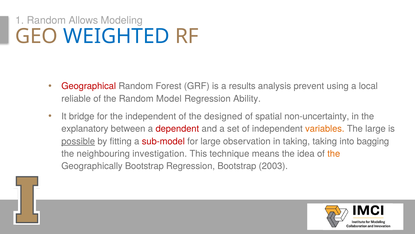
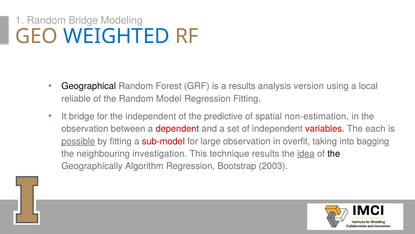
Random Allows: Allows -> Bridge (83, 20)
Geographical colour: red -> black (89, 86)
prevent: prevent -> version (309, 86)
Regression Ability: Ability -> Fitting (247, 98)
designed: designed -> predictive (223, 116)
non-uncertainty: non-uncertainty -> non-estimation (317, 116)
explanatory: explanatory -> observation (85, 129)
variables colour: orange -> red (325, 129)
The large: large -> each (375, 129)
in taking: taking -> overfit (296, 141)
technique means: means -> results (266, 153)
idea underline: none -> present (306, 153)
the colour: orange -> black (334, 153)
Geographically Bootstrap: Bootstrap -> Algorithm (144, 166)
